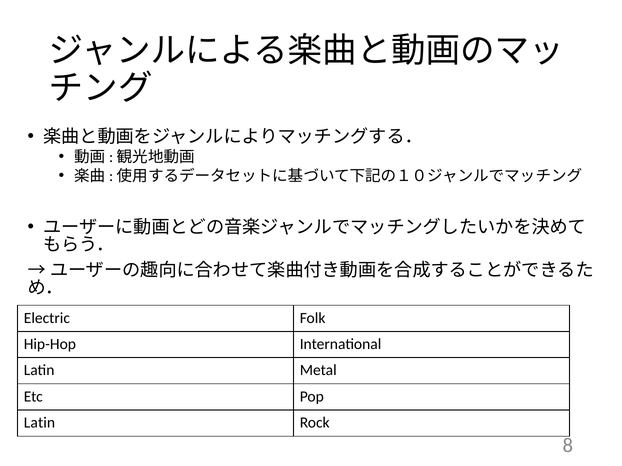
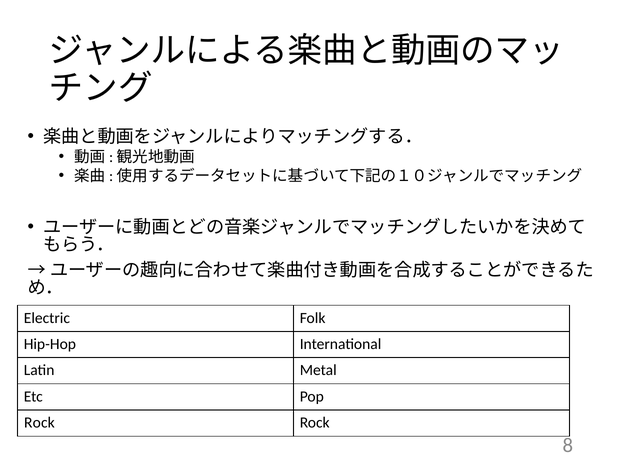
Latin: Latin -> Rock (39, 423)
